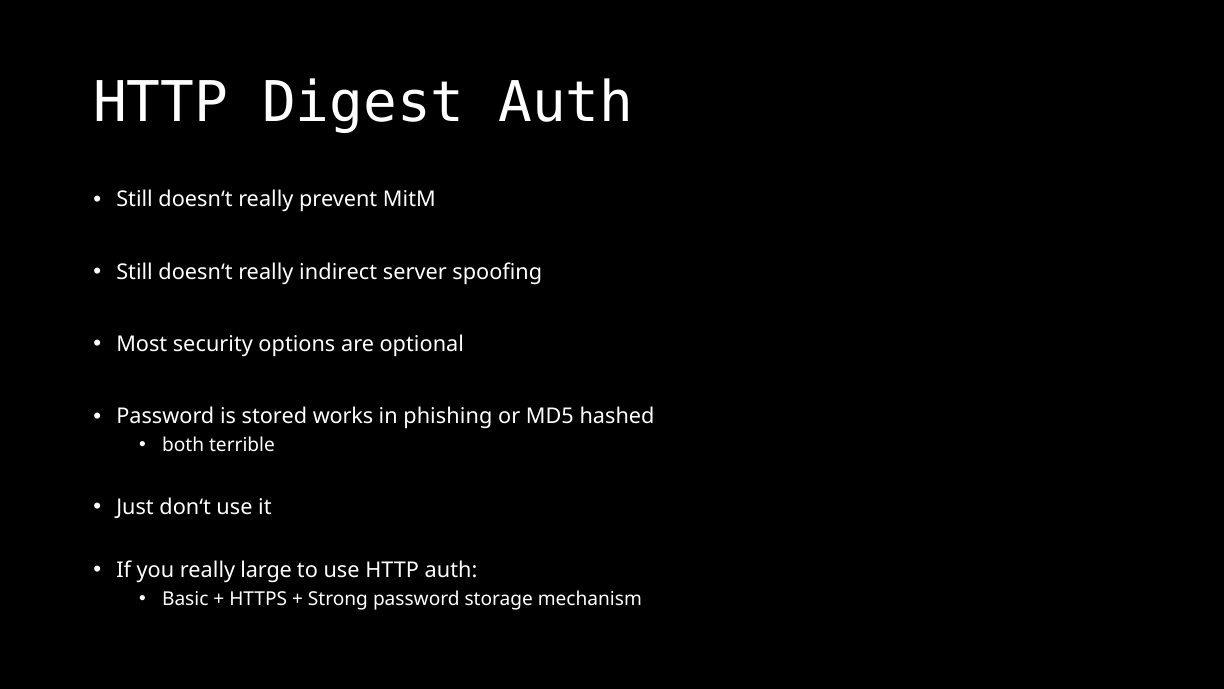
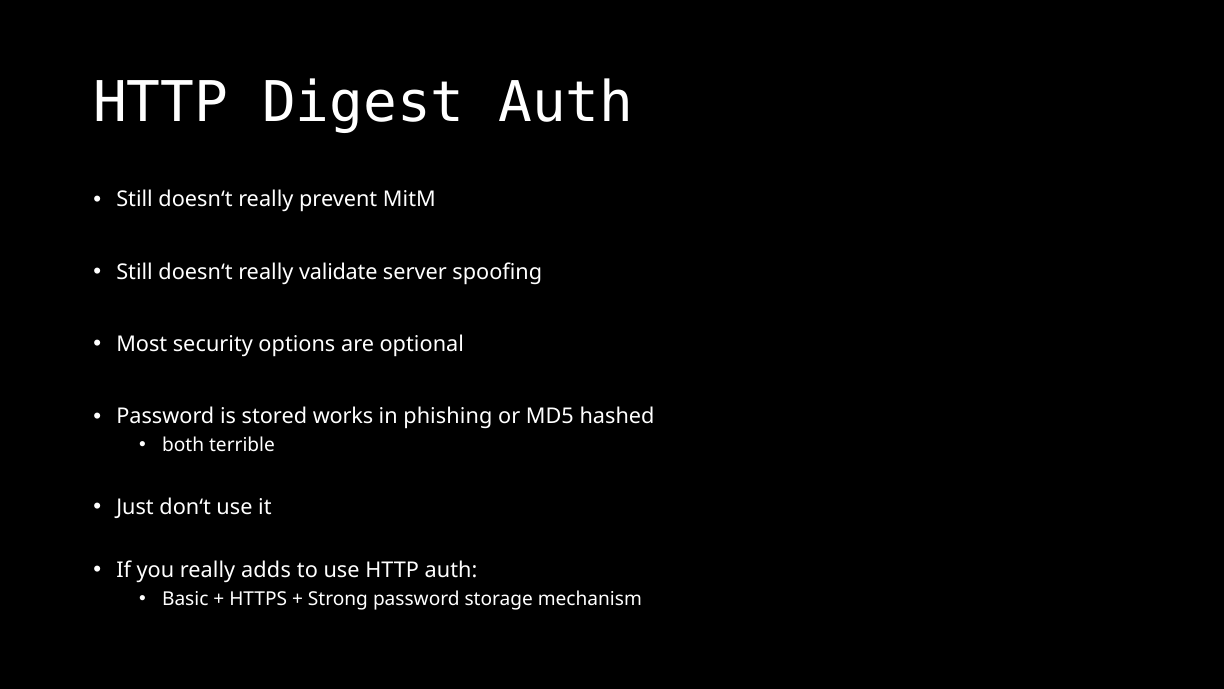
indirect: indirect -> validate (338, 272)
large: large -> adds (266, 570)
